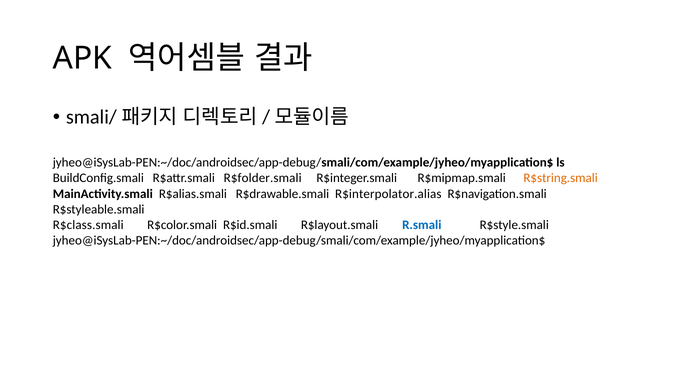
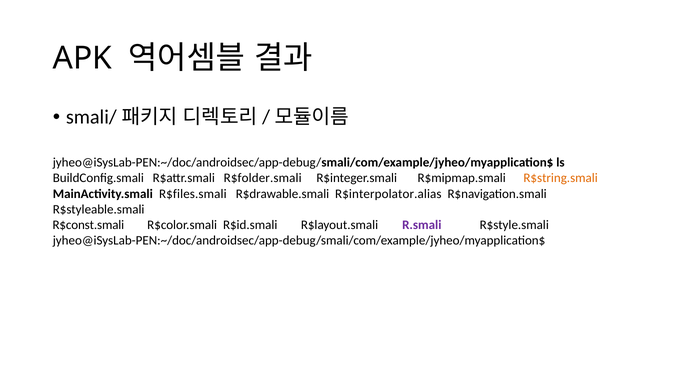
R$alias.smali: R$alias.smali -> R$files.smali (193, 194)
R$class.smali: R$class.smali -> R$const.smali (88, 225)
R.smali colour: blue -> purple (422, 225)
